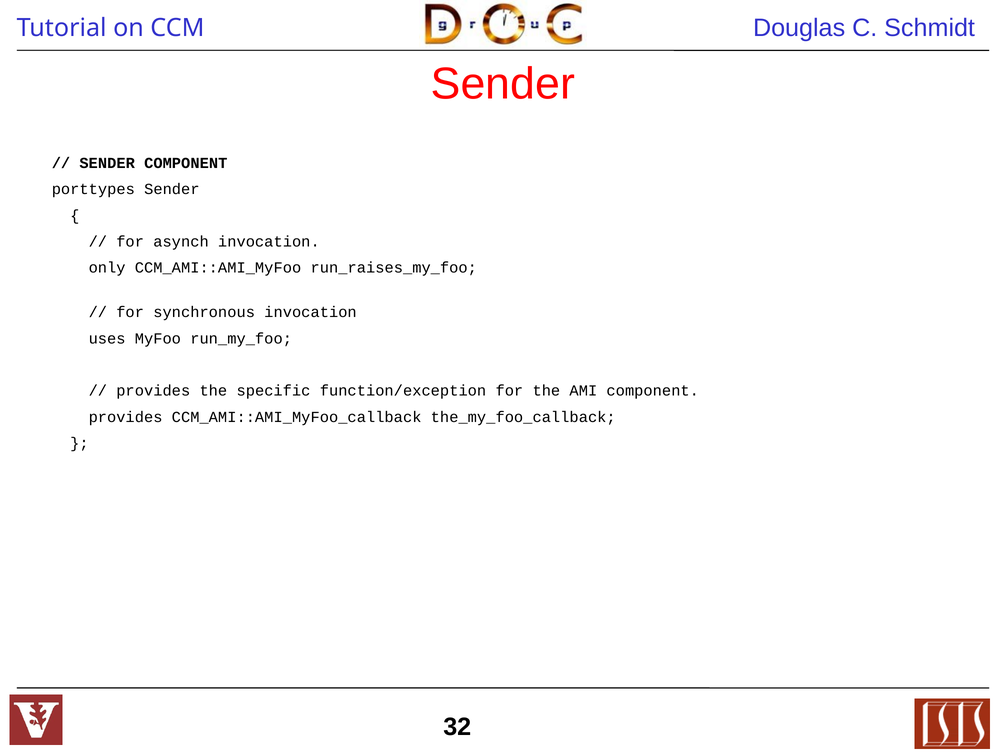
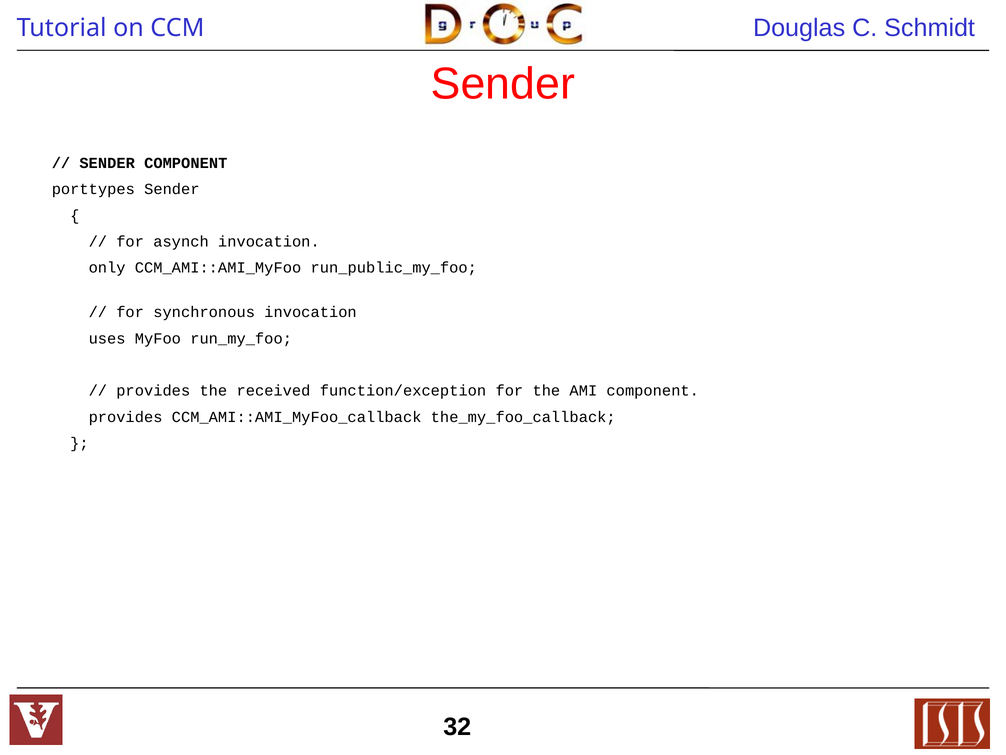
run_raises_my_foo: run_raises_my_foo -> run_public_my_foo (394, 268)
specific: specific -> received (273, 391)
